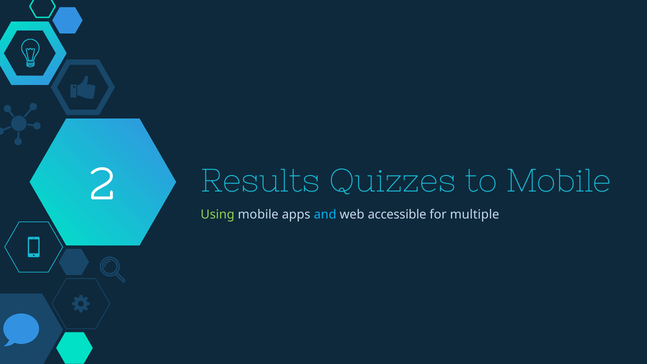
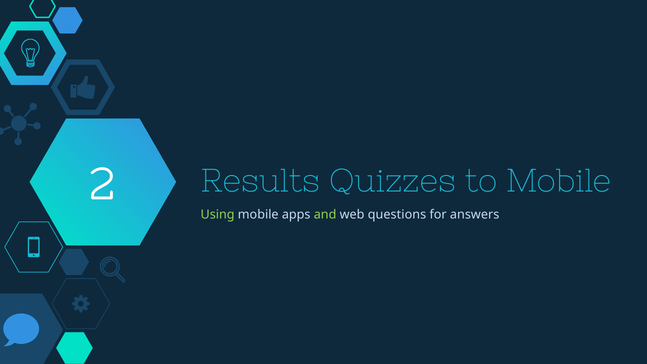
and colour: light blue -> light green (325, 215)
accessible: accessible -> questions (397, 215)
multiple: multiple -> answers (475, 215)
